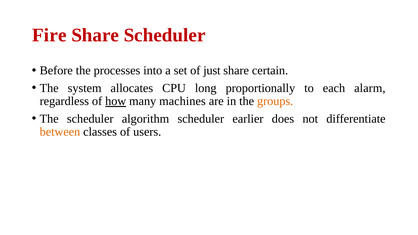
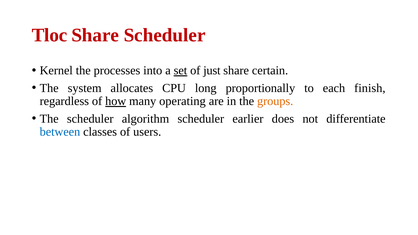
Fire: Fire -> Tloc (49, 35)
Before: Before -> Kernel (56, 71)
set underline: none -> present (180, 71)
alarm: alarm -> finish (370, 88)
machines: machines -> operating (182, 101)
between colour: orange -> blue (60, 132)
